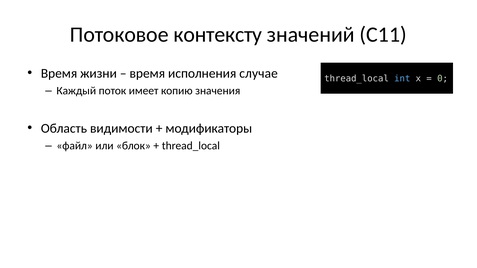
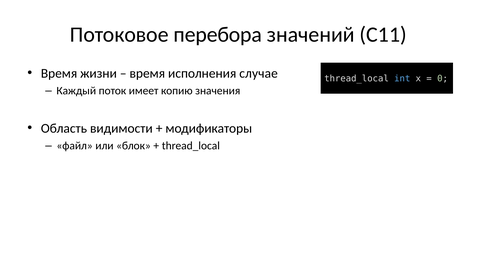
контексту: контексту -> перебора (218, 35)
